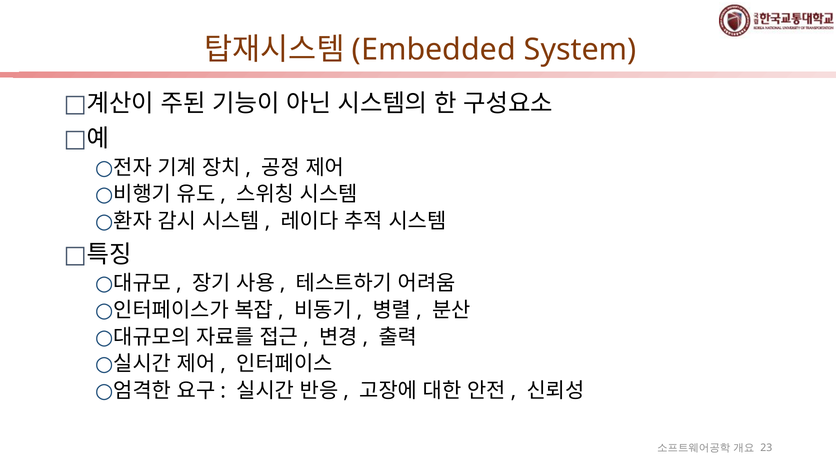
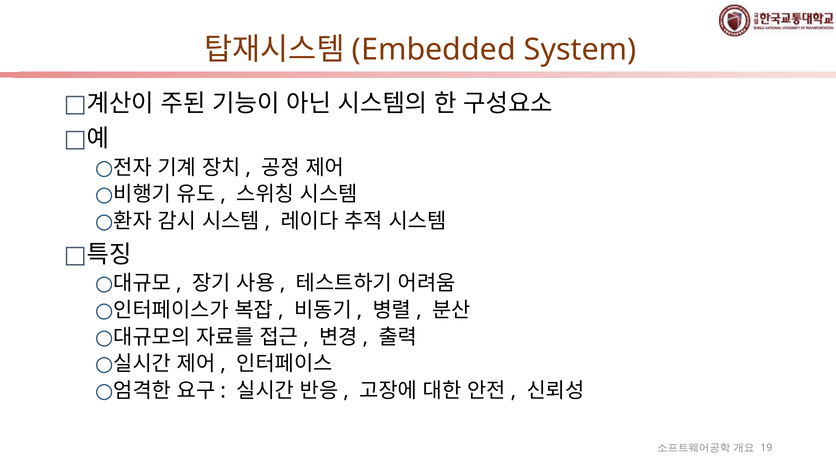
23: 23 -> 19 (766, 448)
